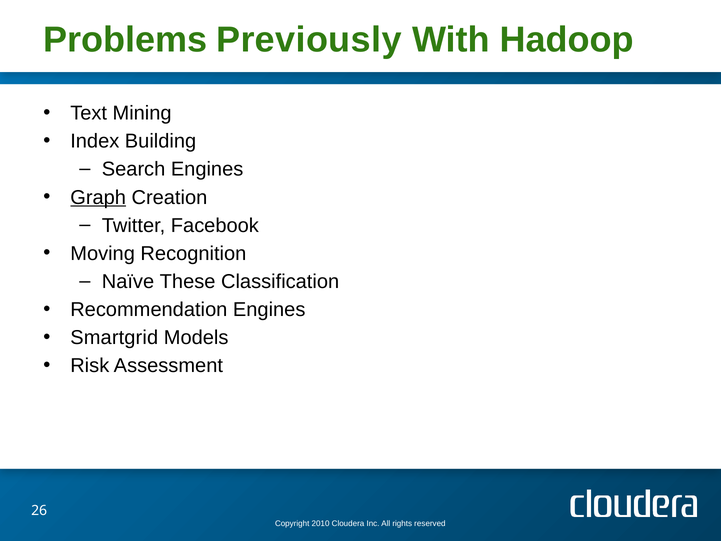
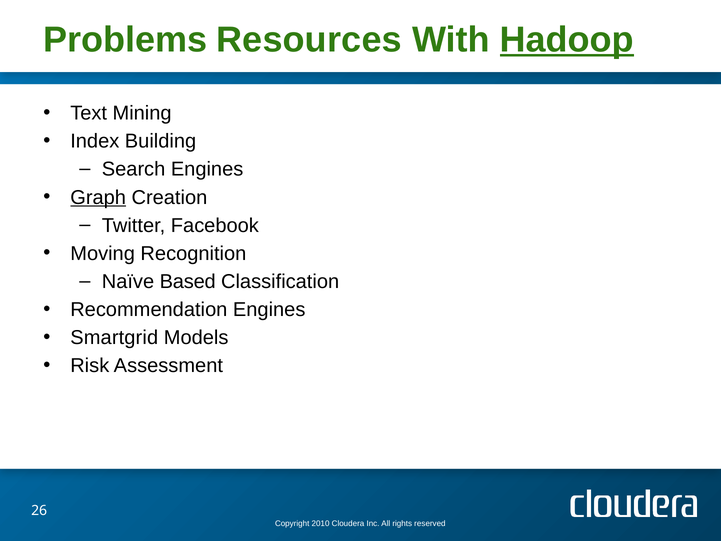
Previously: Previously -> Resources (309, 40)
Hadoop underline: none -> present (567, 40)
These: These -> Based (188, 281)
